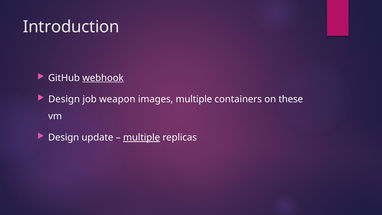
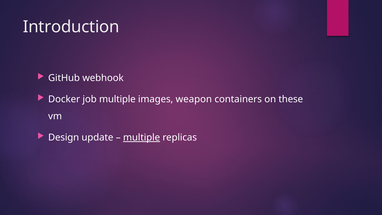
webhook underline: present -> none (103, 78)
Design: Design -> Docker (64, 99)
job weapon: weapon -> multiple (117, 99)
images multiple: multiple -> weapon (194, 99)
